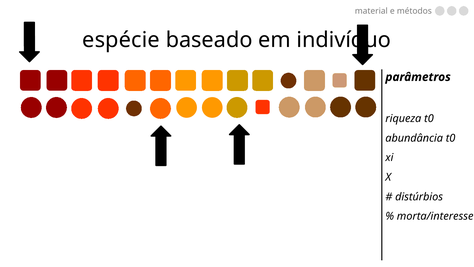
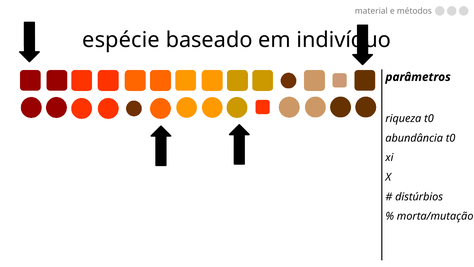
morta/interesse: morta/interesse -> morta/mutação (435, 216)
